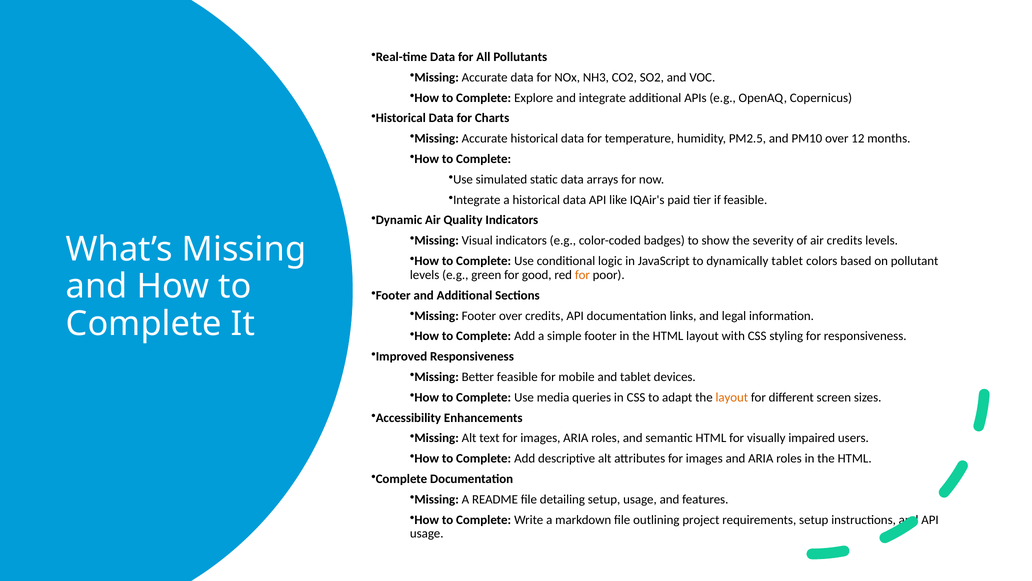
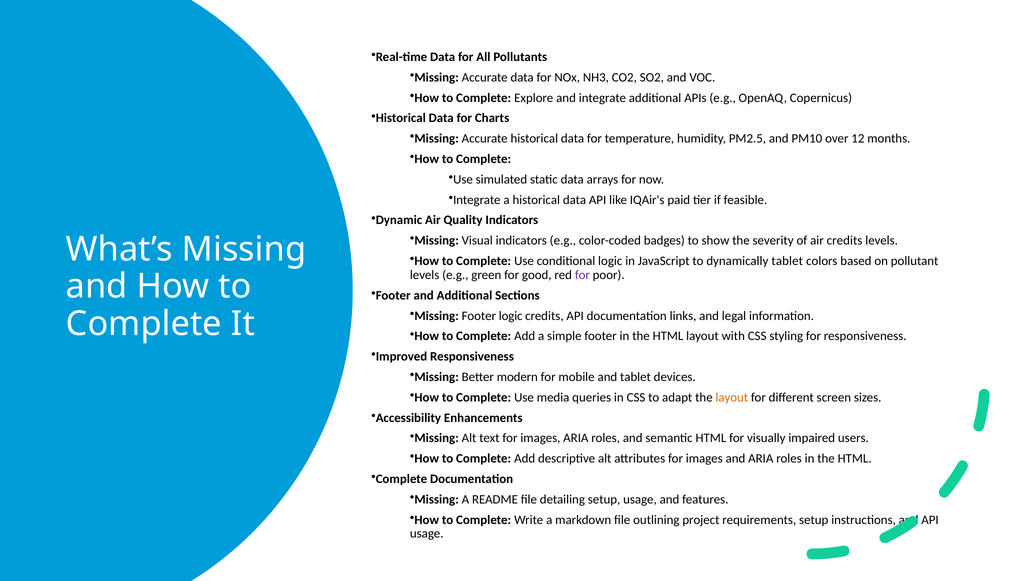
for colour: orange -> purple (582, 275)
Footer over: over -> logic (511, 315)
Better feasible: feasible -> modern (517, 377)
